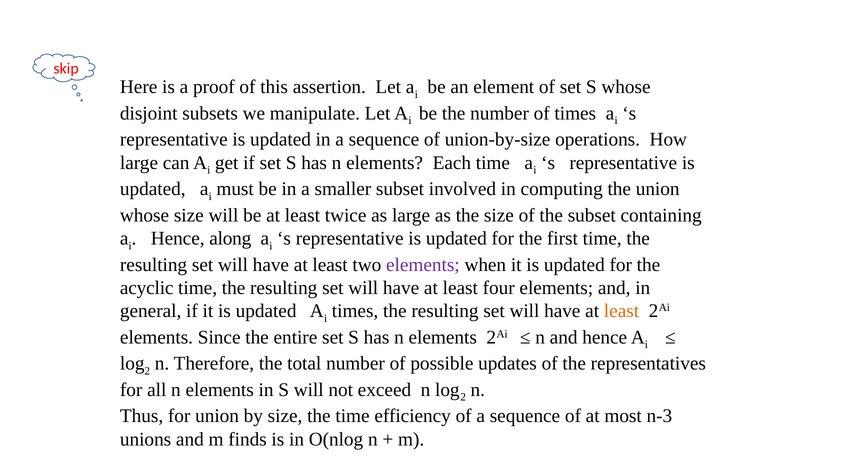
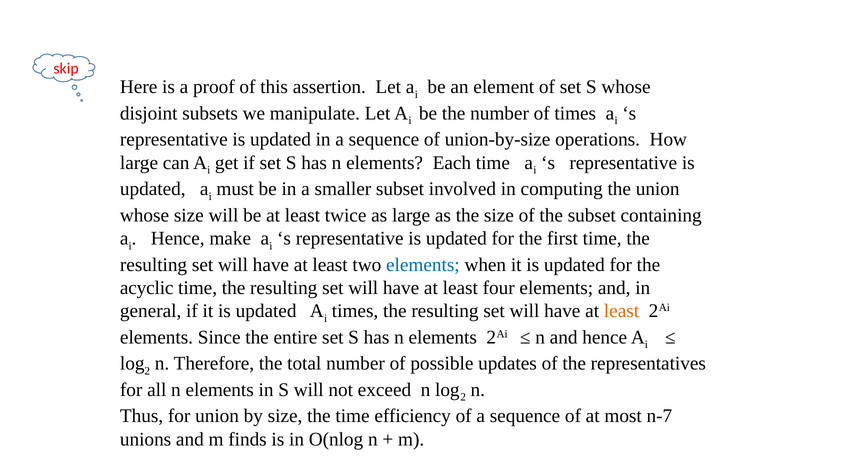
along: along -> make (230, 238)
elements colour: purple -> blue (423, 265)
n-3: n-3 -> n-7 (659, 416)
